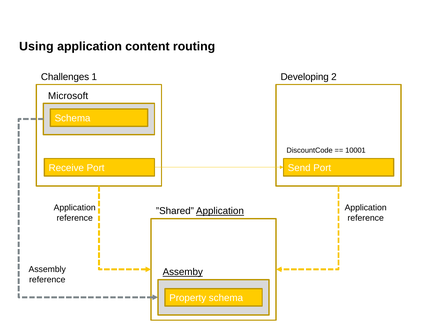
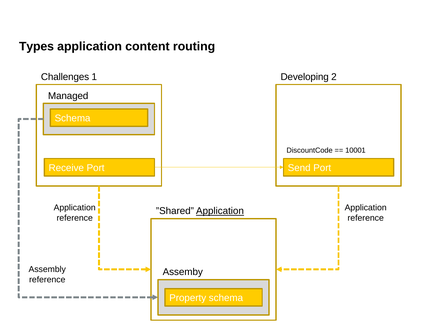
Using: Using -> Types (36, 46)
Microsoft: Microsoft -> Managed (68, 96)
Assemby underline: present -> none (183, 272)
